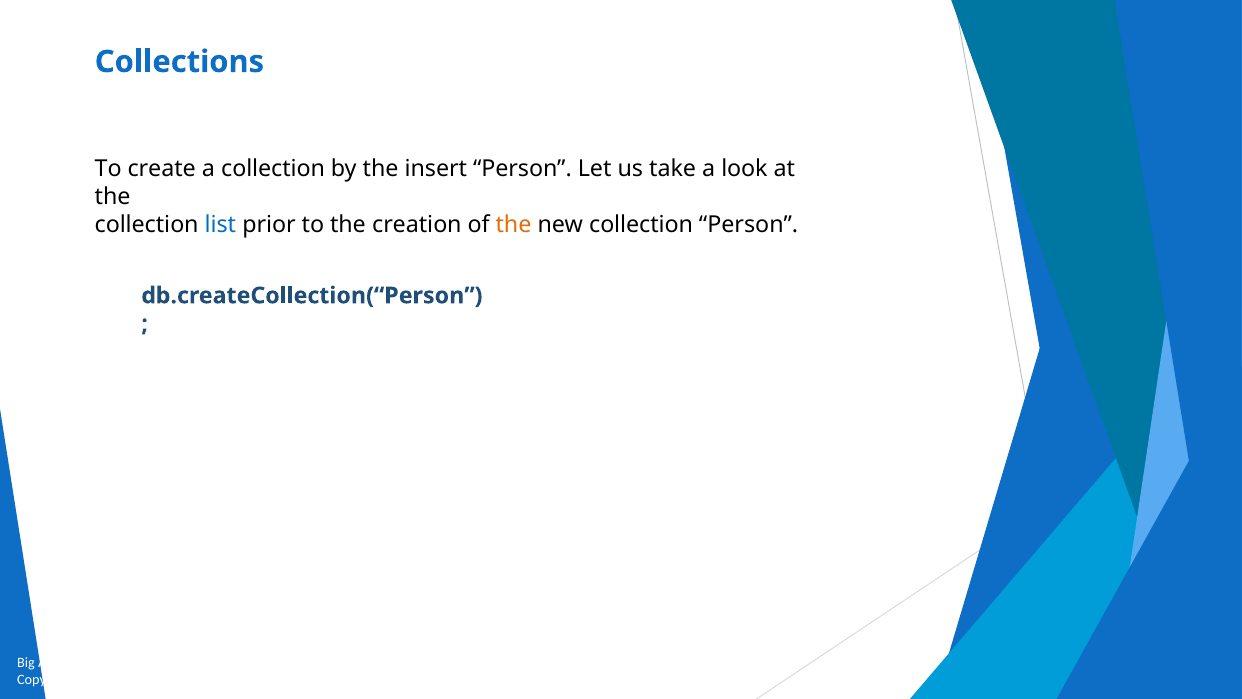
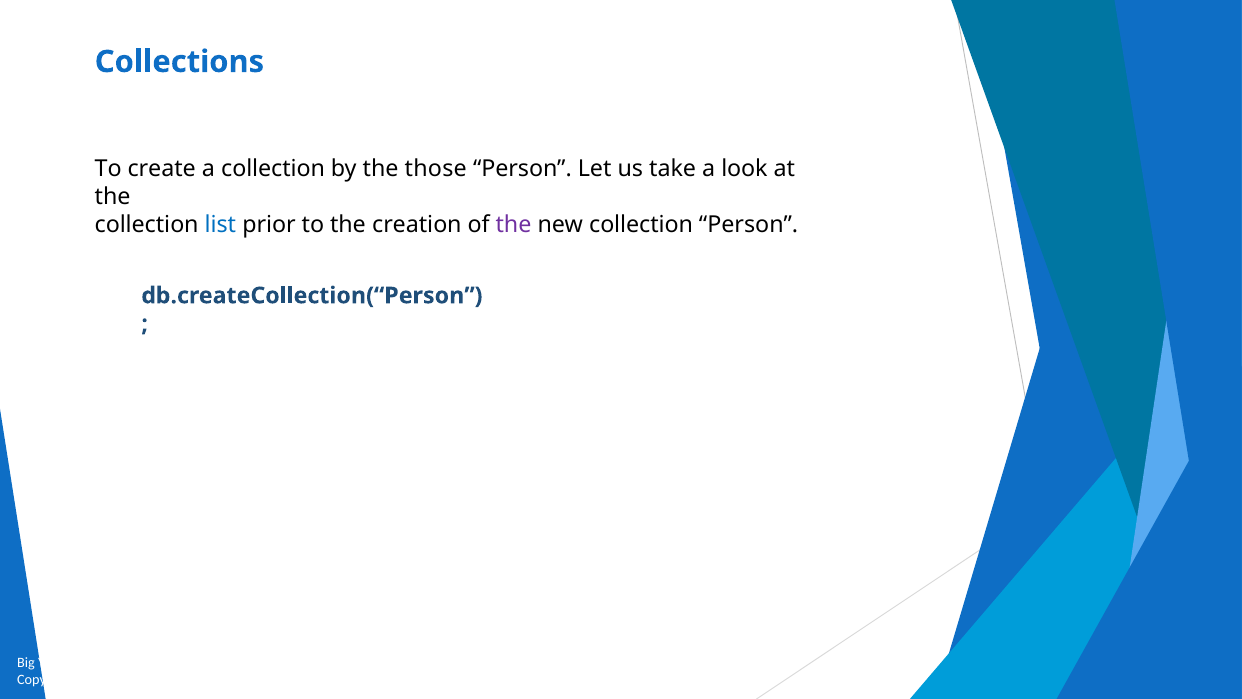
insert: insert -> those (436, 169)
the colour: orange -> purple (514, 225)
Able: Able -> Year (51, 662)
